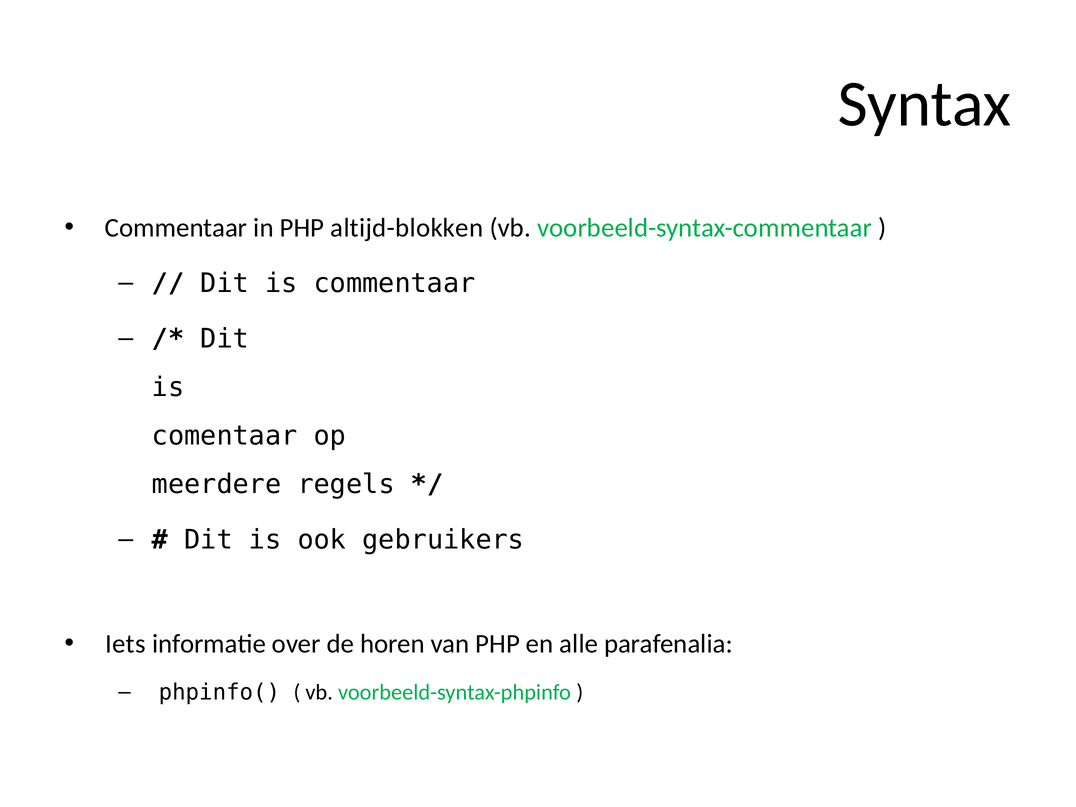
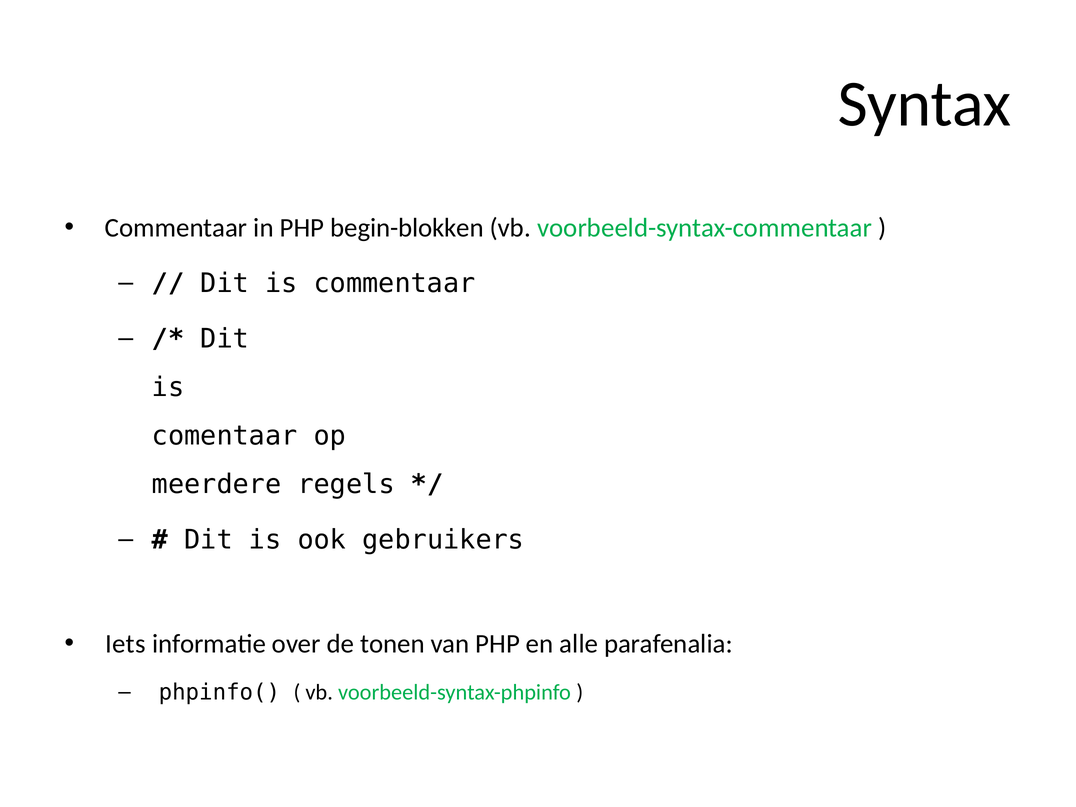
altijd-blokken: altijd-blokken -> begin-blokken (407, 228)
horen: horen -> tonen (392, 644)
